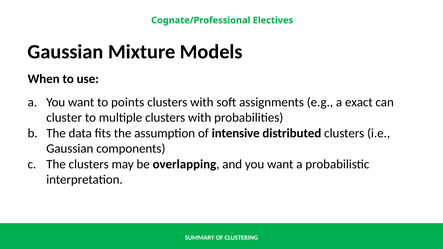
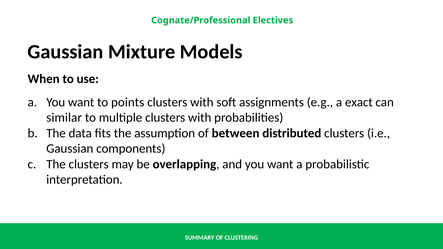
cluster: cluster -> similar (64, 118)
intensive: intensive -> between (236, 133)
